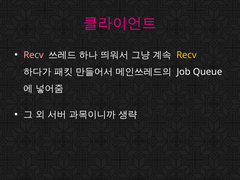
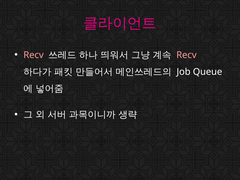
Recv colour: yellow -> pink (186, 55)
